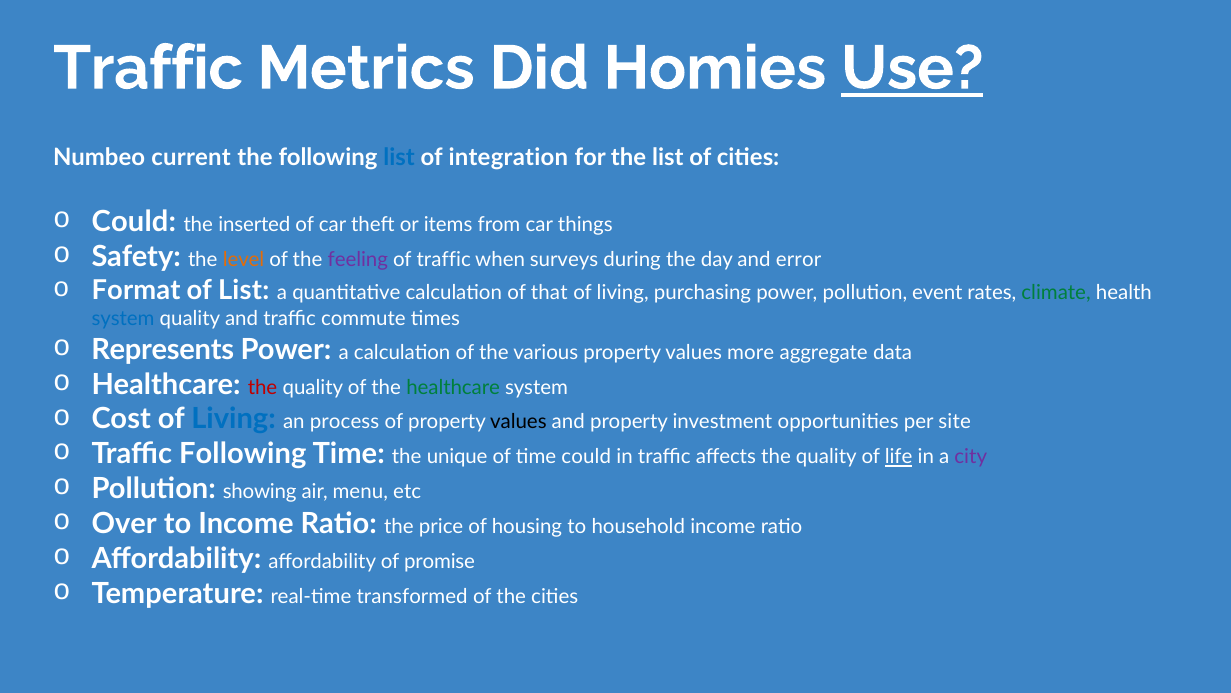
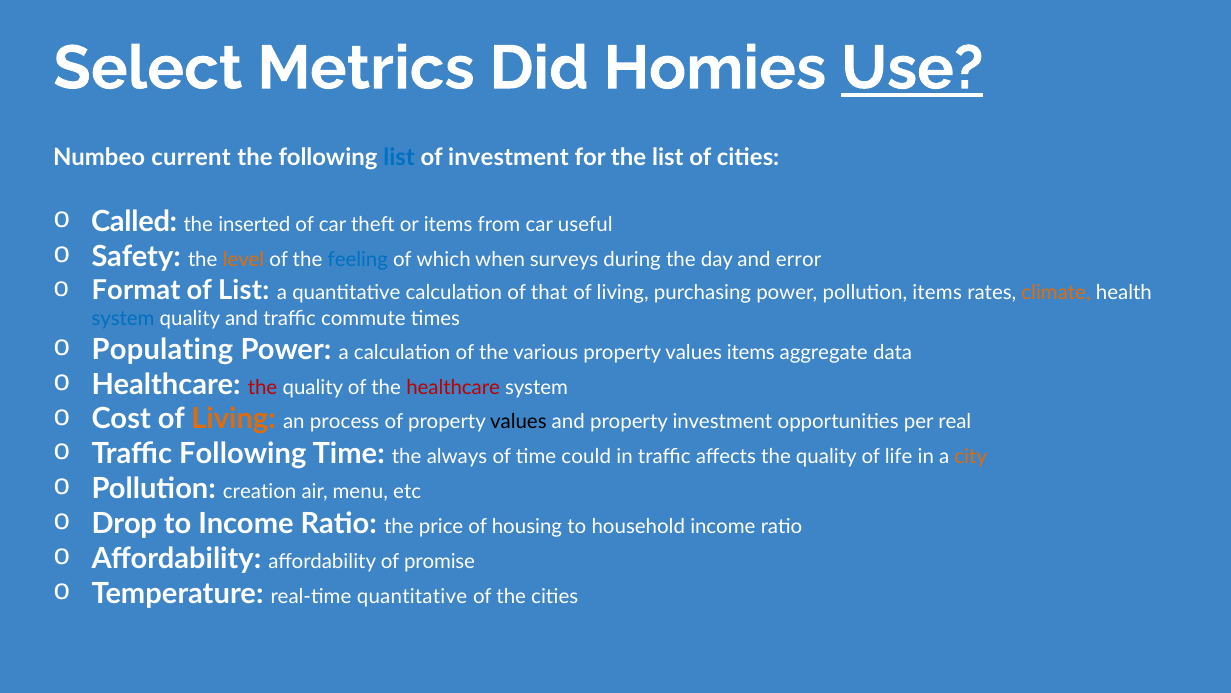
Traffic: Traffic -> Select (148, 68)
of integration: integration -> investment (508, 157)
Could: Could -> Called (134, 222)
things: things -> useful (585, 225)
feeling colour: purple -> blue (358, 260)
of traffic: traffic -> which (444, 260)
pollution event: event -> items (937, 293)
climate colour: green -> orange (1056, 293)
Represents: Represents -> Populating (162, 349)
values more: more -> items (751, 352)
healthcare colour: green -> red (453, 387)
Living colour: blue -> orange (234, 419)
site: site -> real (955, 422)
unique: unique -> always (457, 457)
life underline: present -> none (899, 457)
city colour: purple -> orange (971, 457)
showing: showing -> creation (260, 492)
Over: Over -> Drop (124, 524)
real-time transformed: transformed -> quantitative (412, 596)
